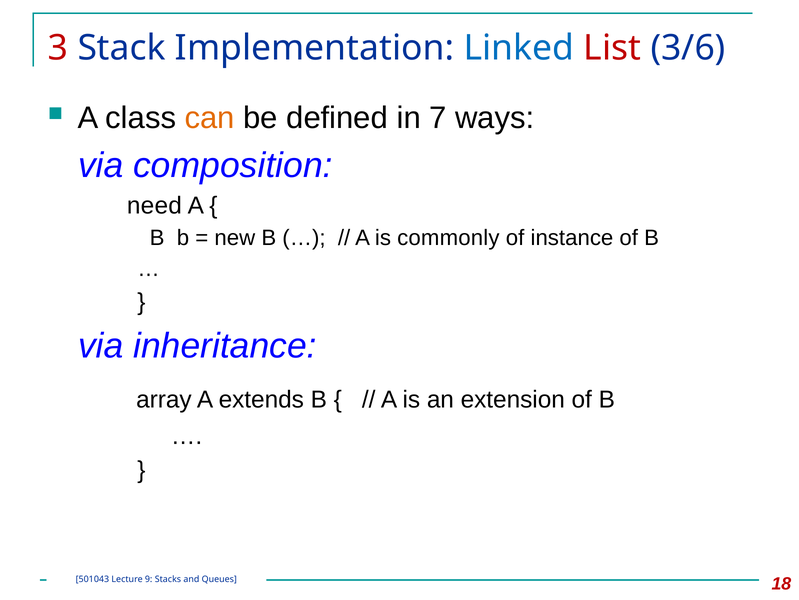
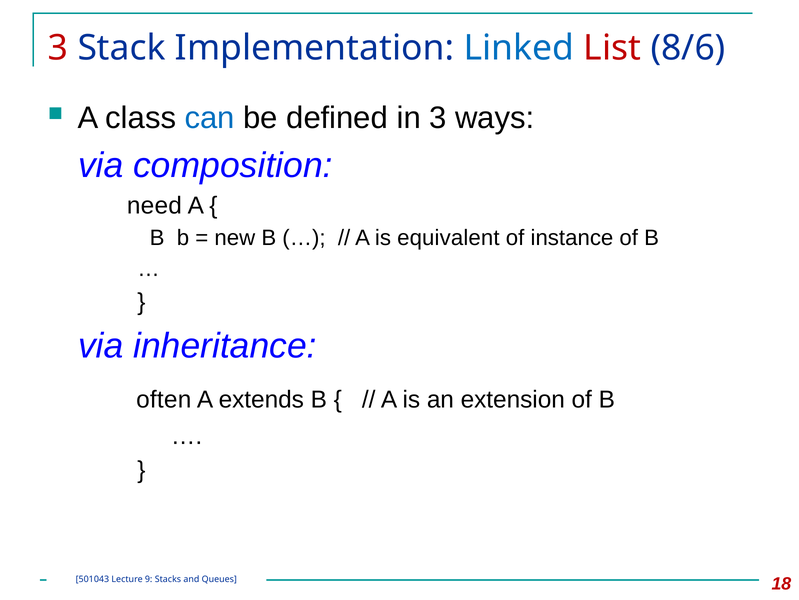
3/6: 3/6 -> 8/6 (688, 48)
can colour: orange -> blue (210, 118)
in 7: 7 -> 3 (438, 118)
commonly: commonly -> equivalent (448, 238)
array: array -> often (164, 399)
